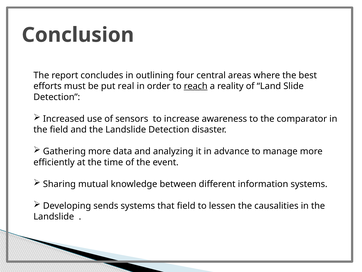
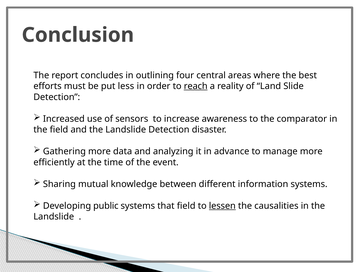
real: real -> less (126, 86)
sends: sends -> public (106, 205)
lessen underline: none -> present (222, 205)
